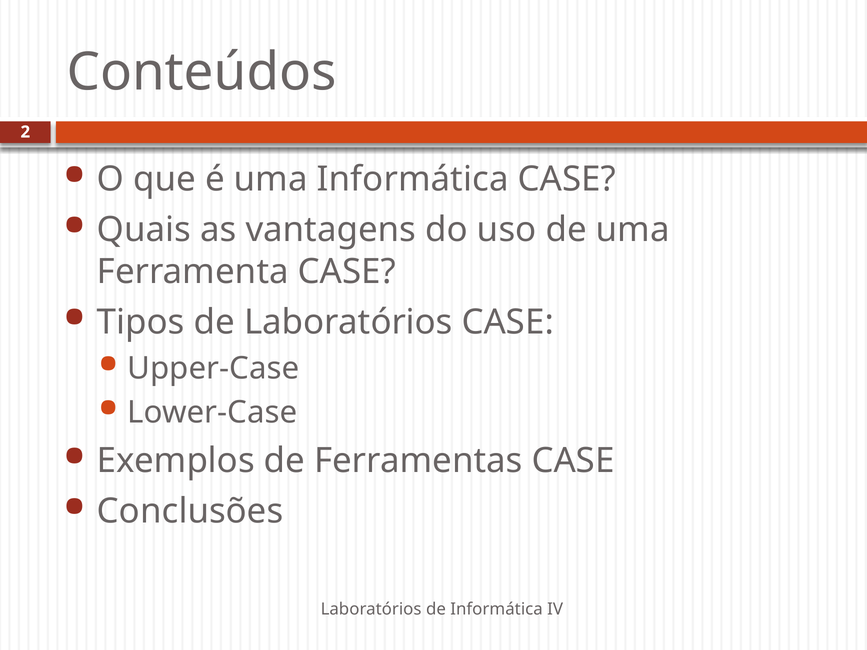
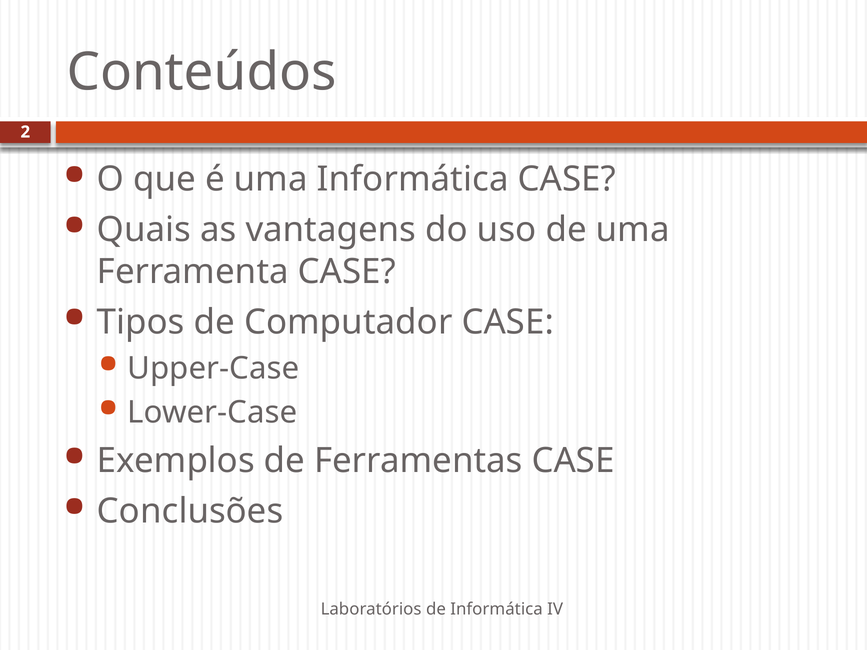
de Laboratórios: Laboratórios -> Computador (348, 322)
